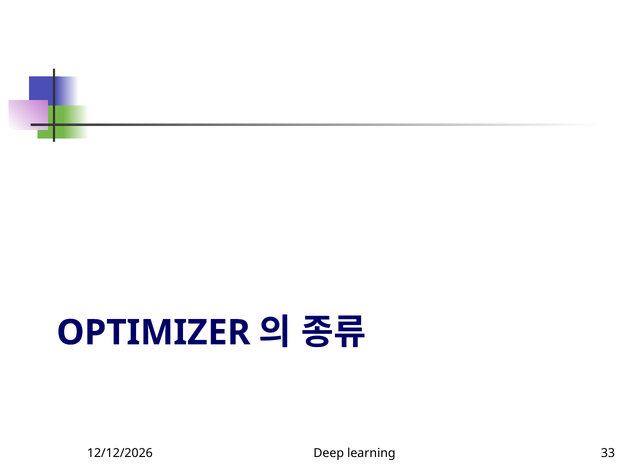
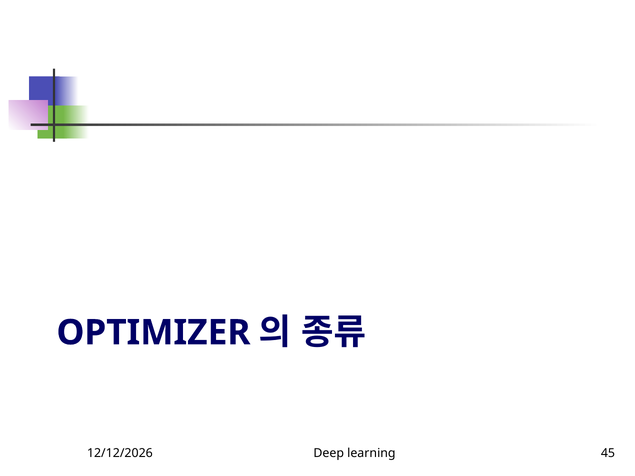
33: 33 -> 45 (608, 454)
